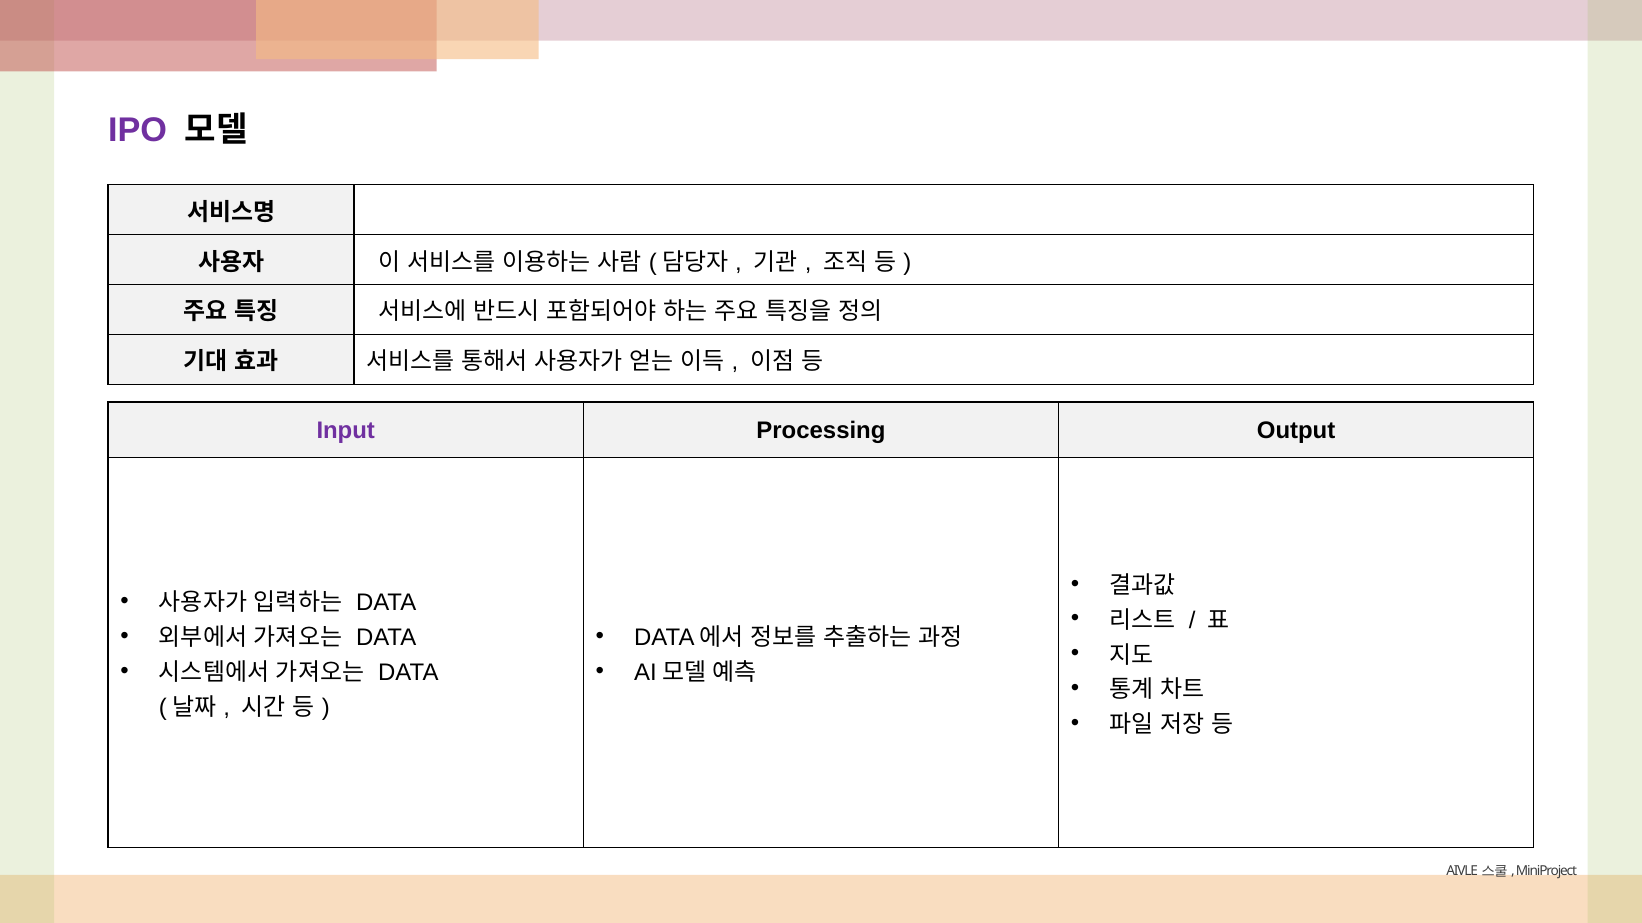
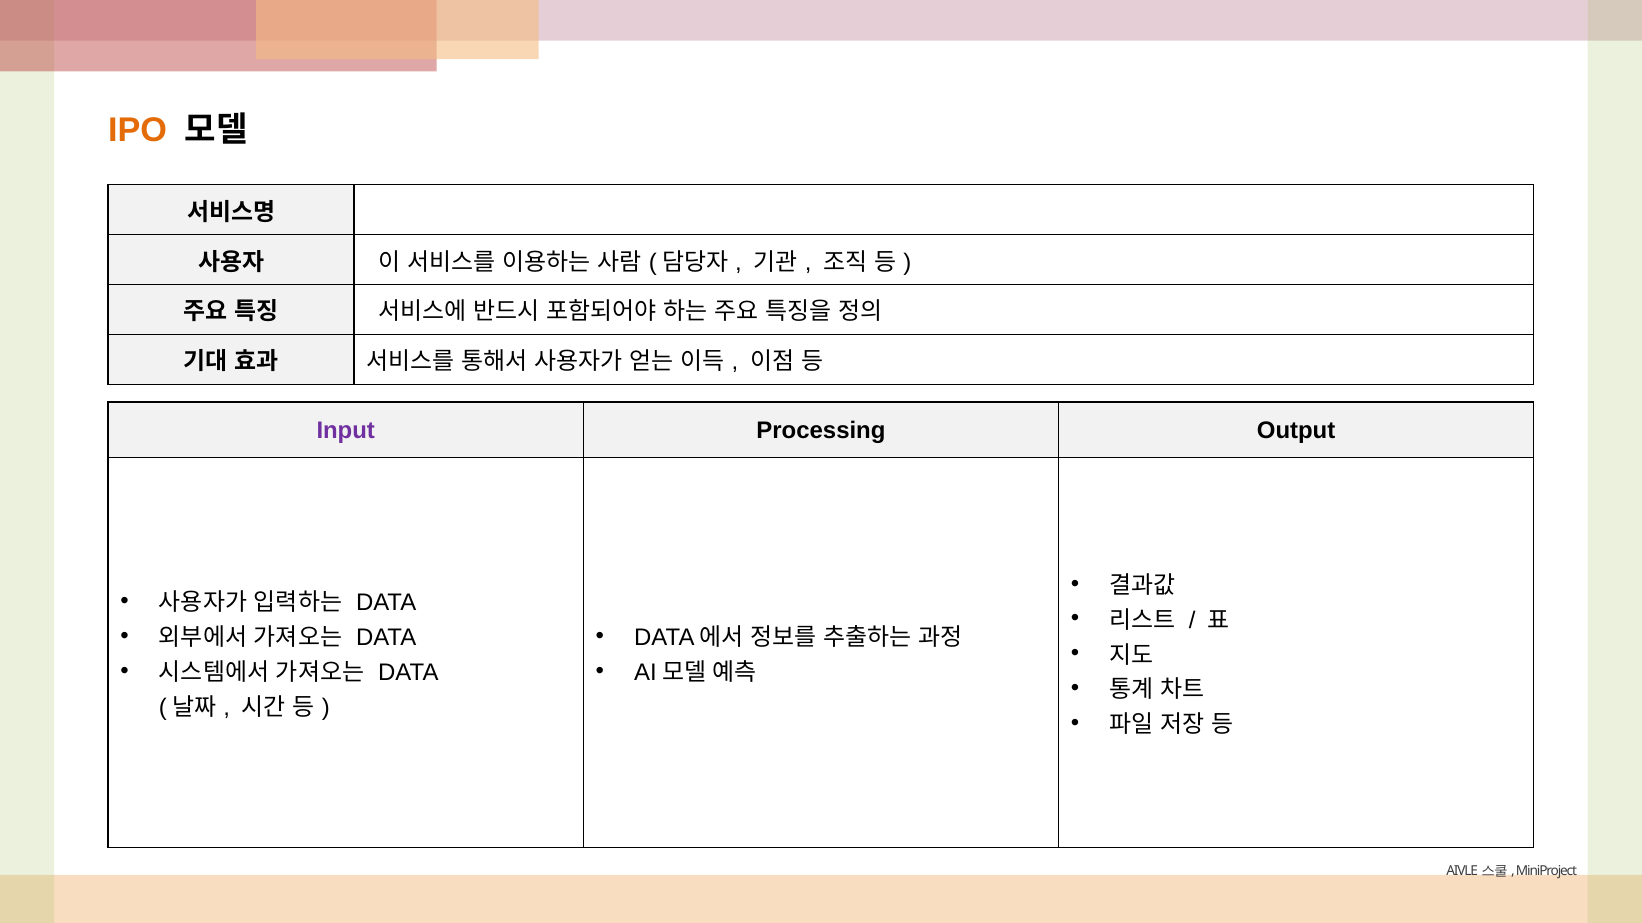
IPO colour: purple -> orange (137, 130)
